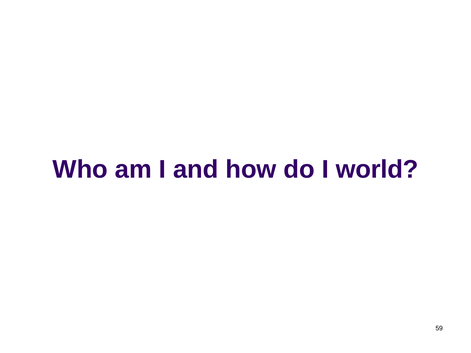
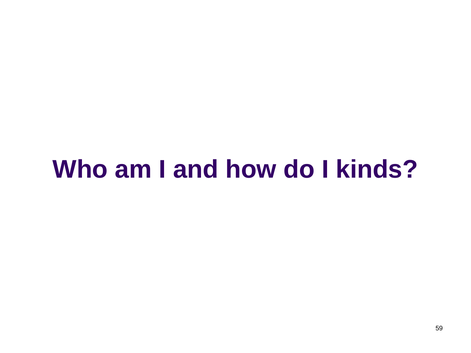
world: world -> kinds (377, 170)
